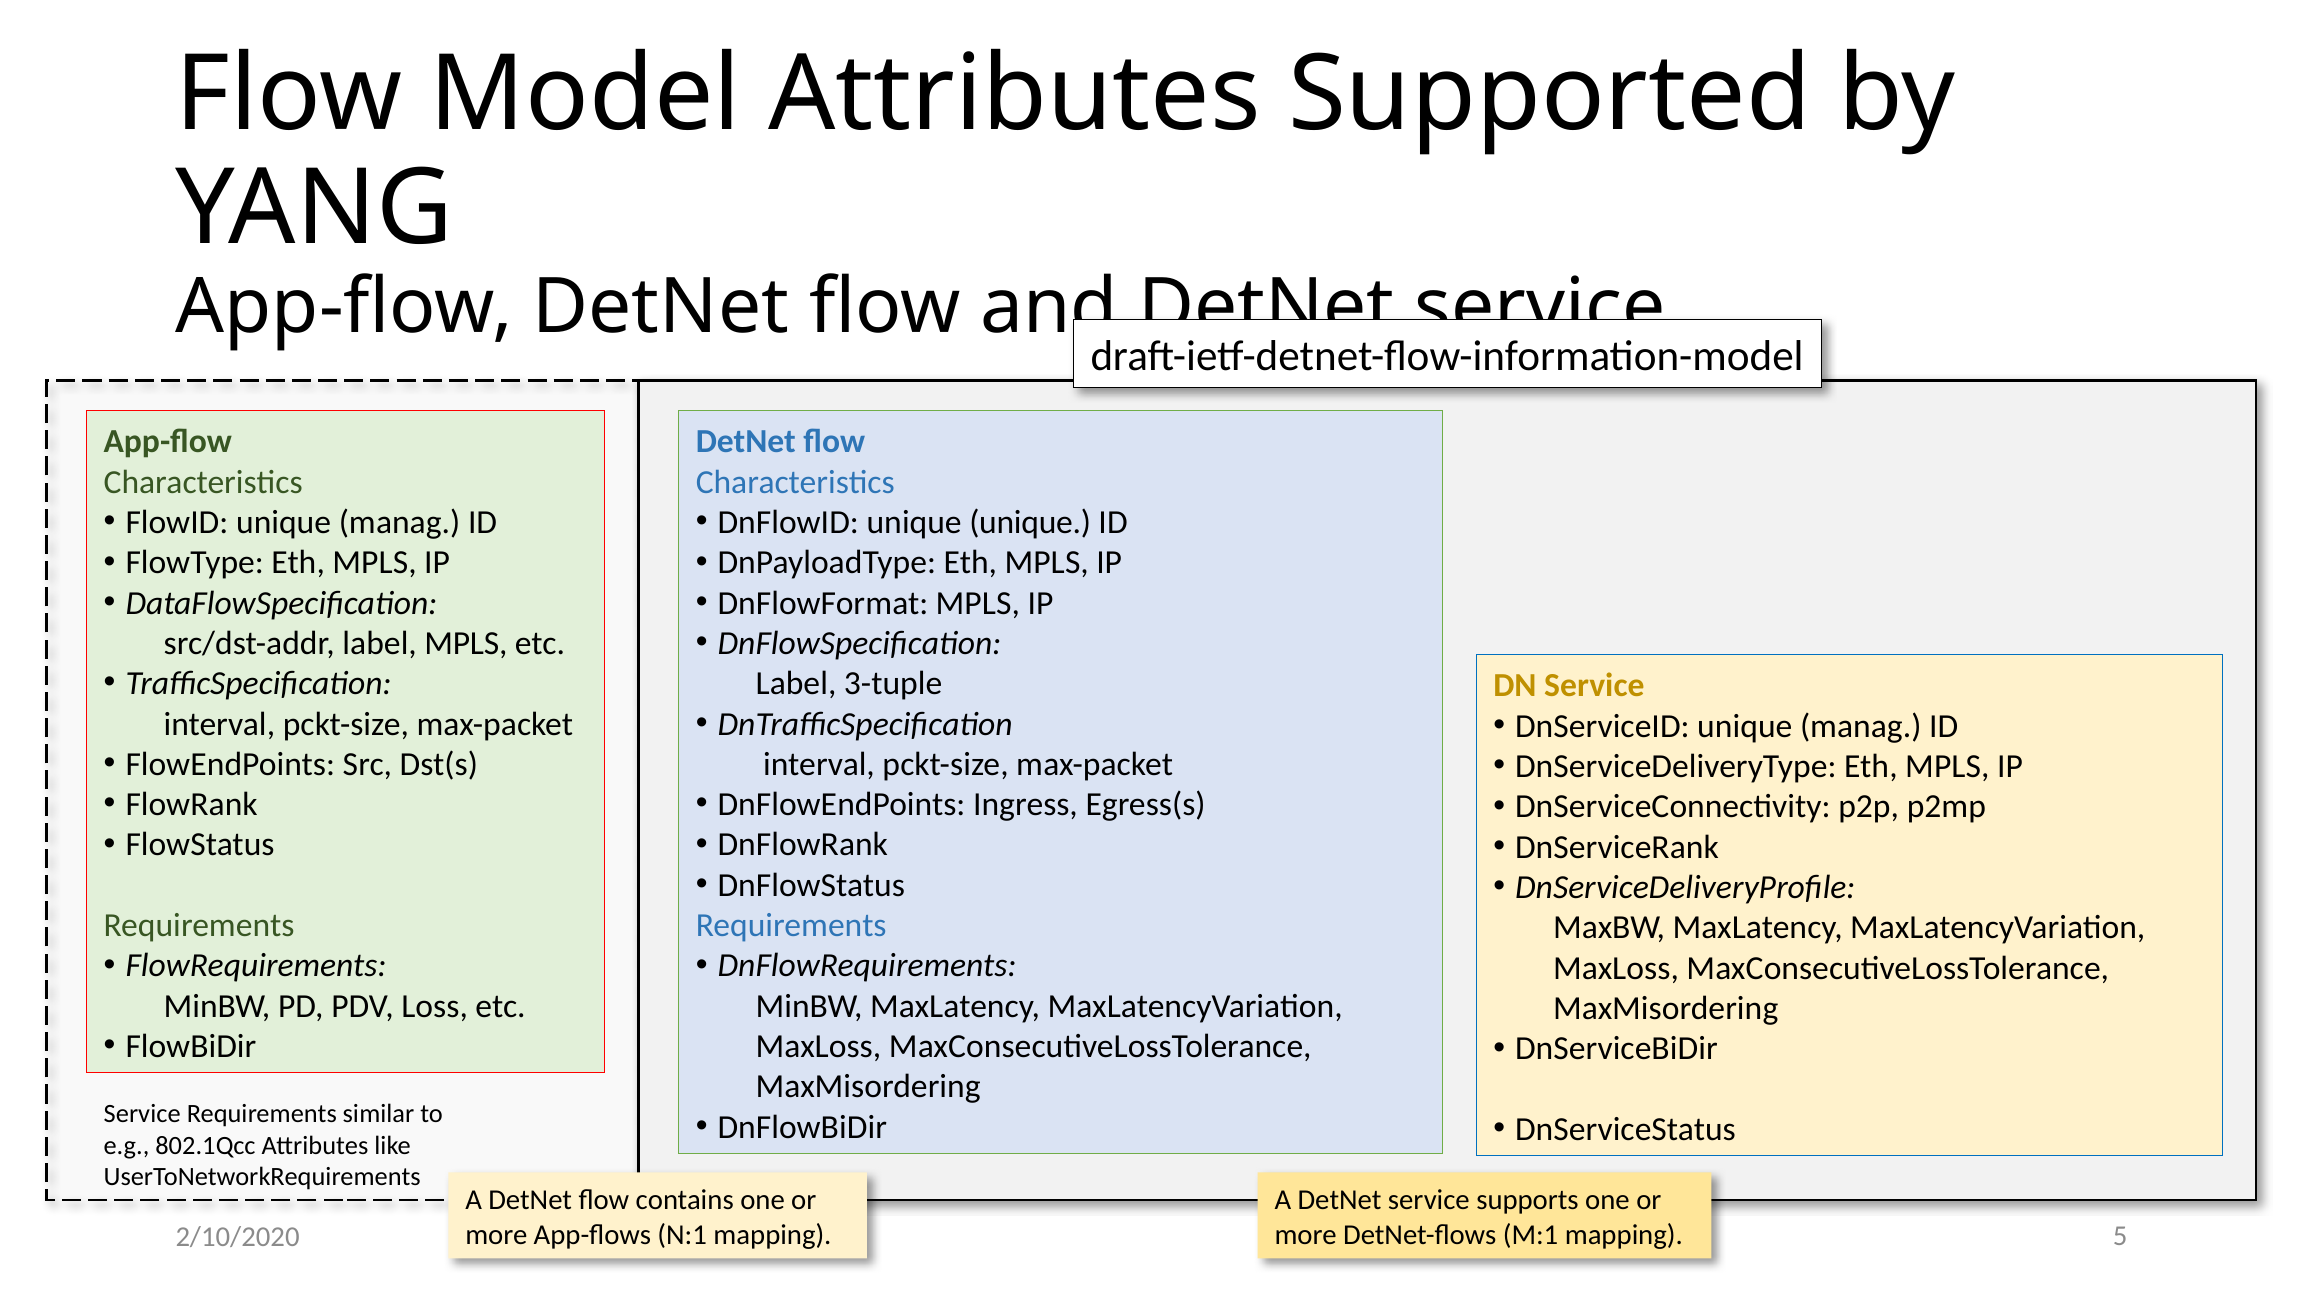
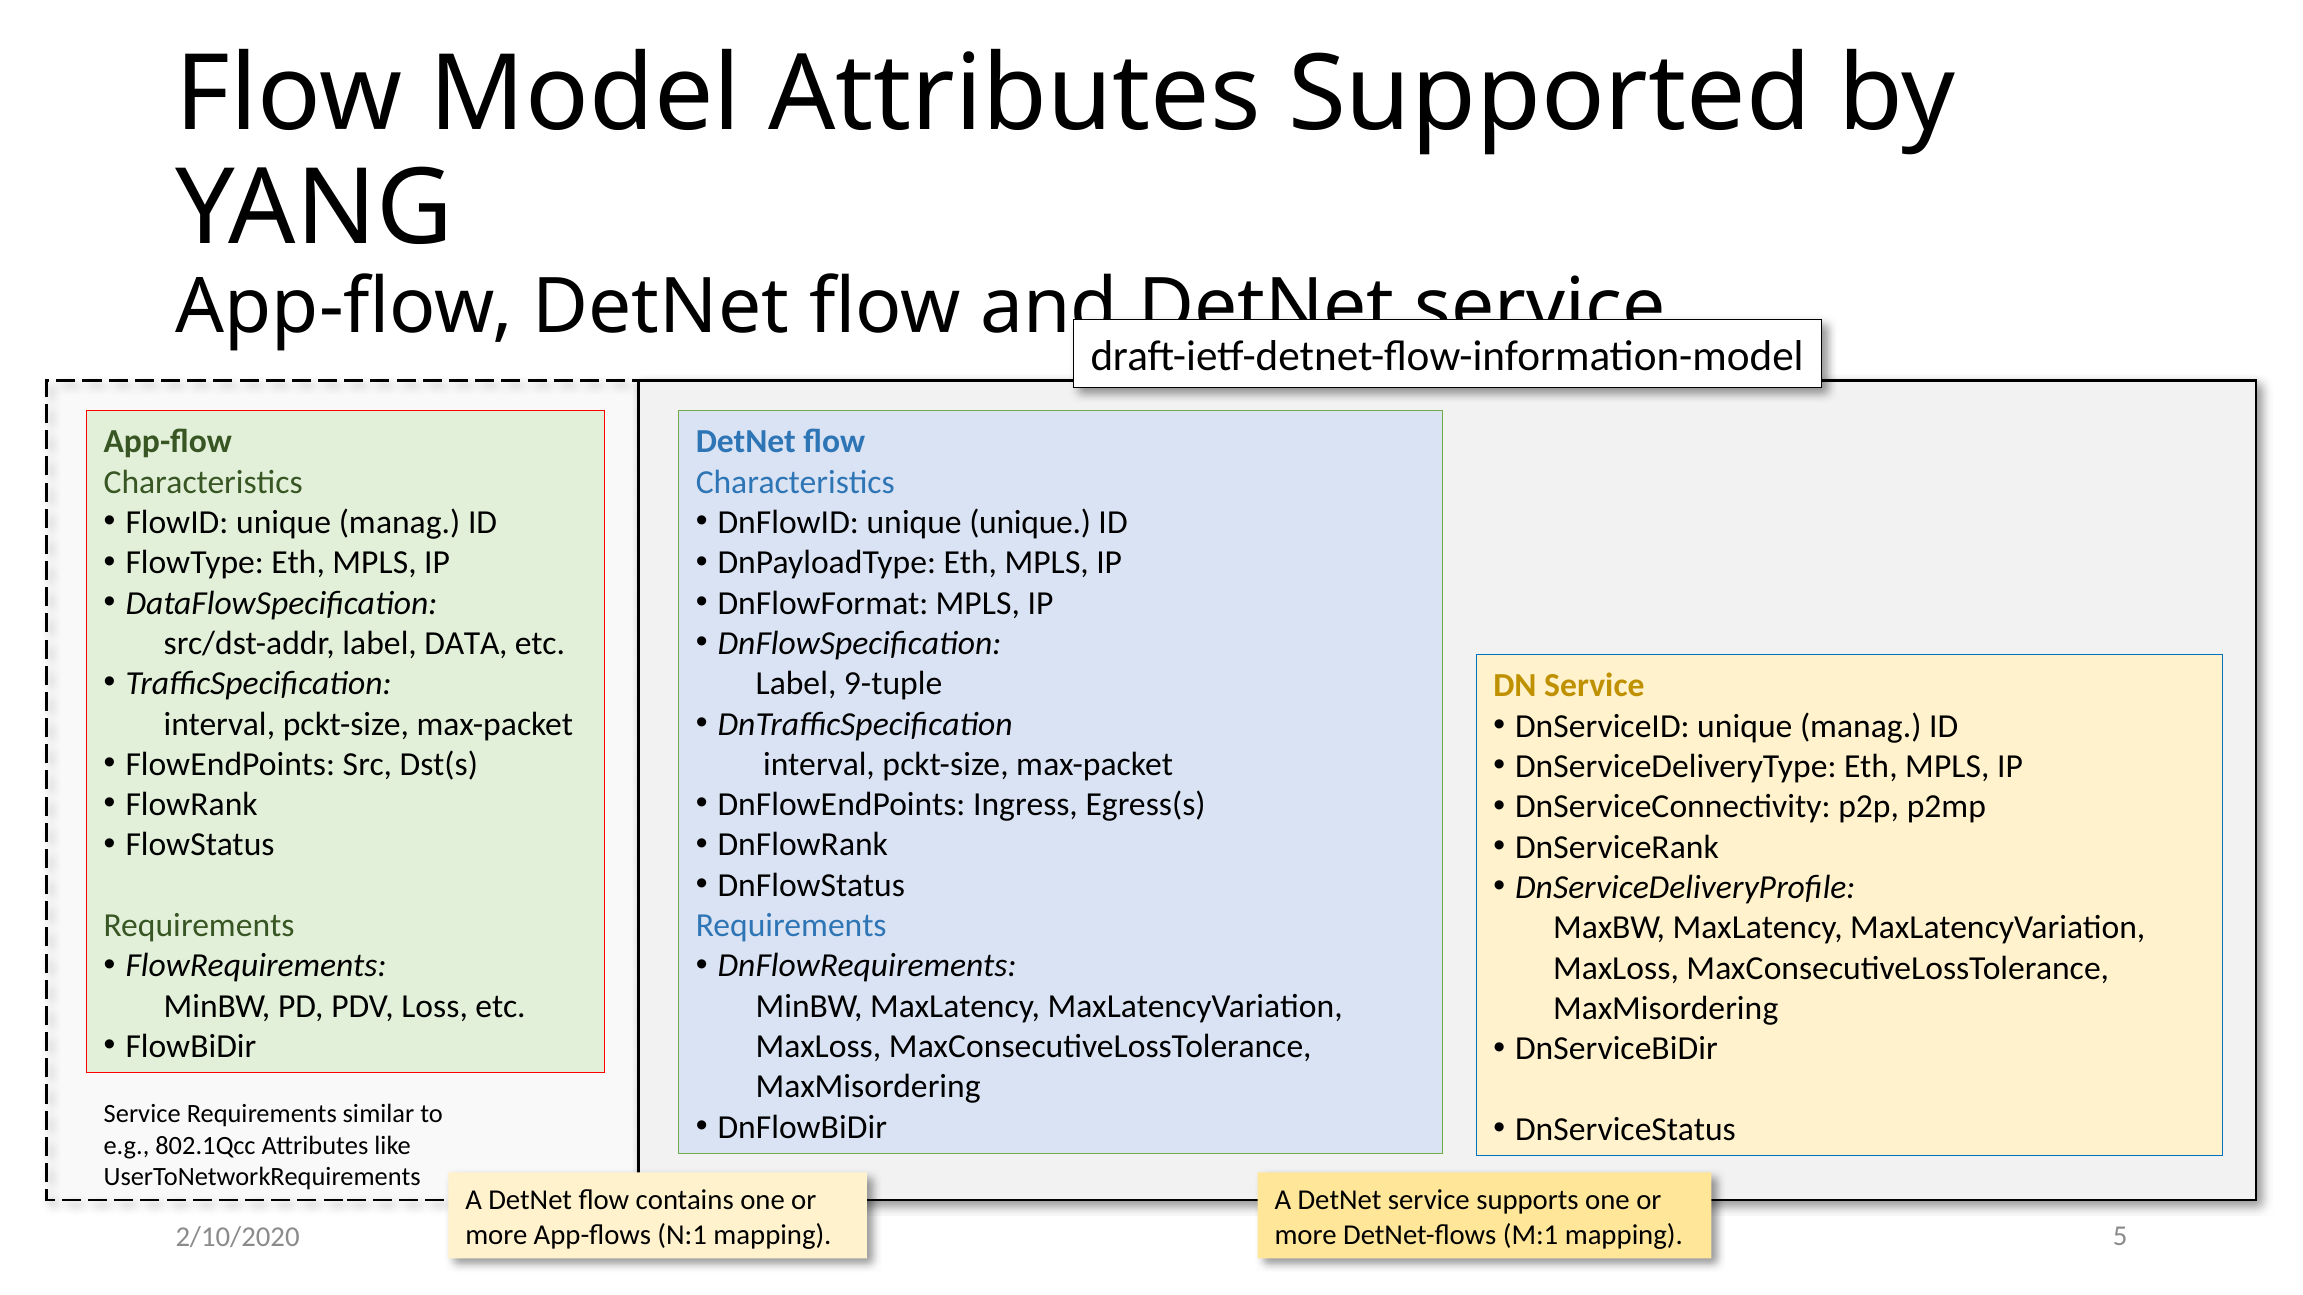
label MPLS: MPLS -> DATA (466, 644)
3-tuple: 3-tuple -> 9-tuple (893, 684)
